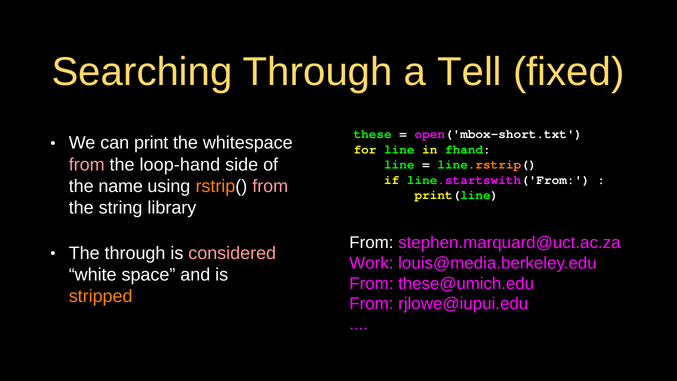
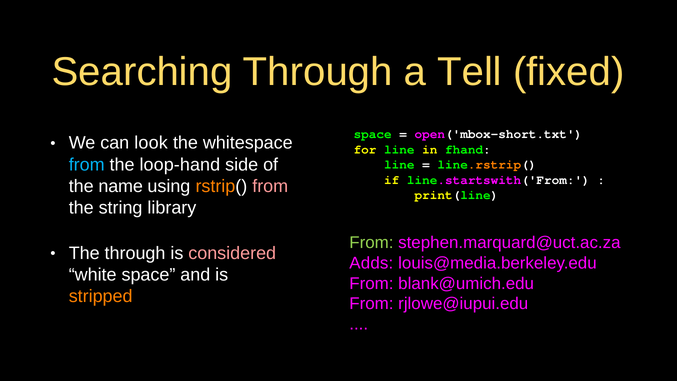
these: these -> space (373, 134)
print: print -> look (151, 143)
from colour: pink -> light blue (87, 165)
From colour: white -> light green (371, 243)
Work: Work -> Adds (371, 263)
these@umich.edu: these@umich.edu -> blank@umich.edu (466, 283)
